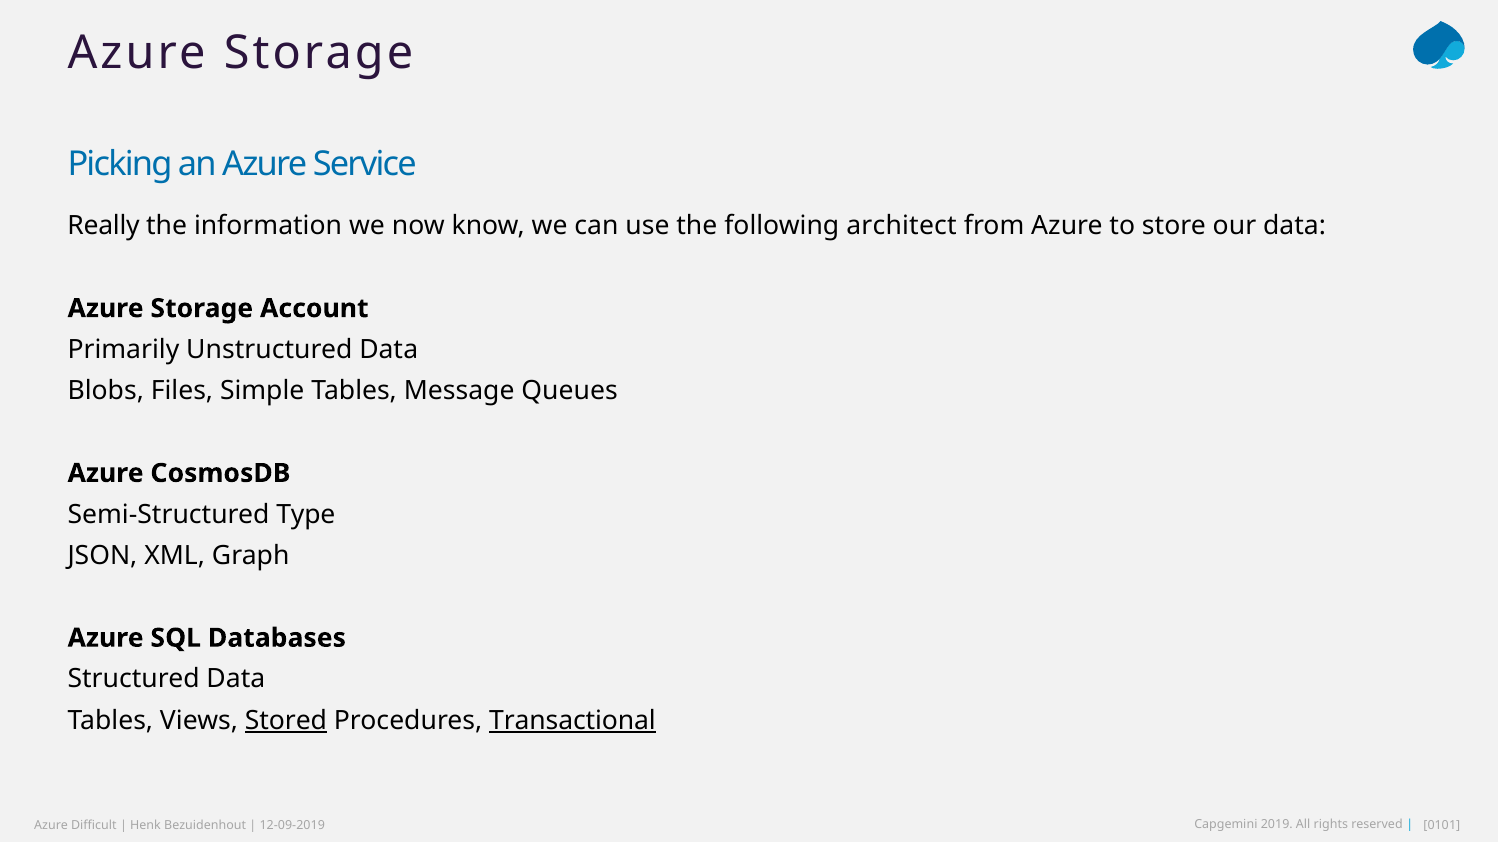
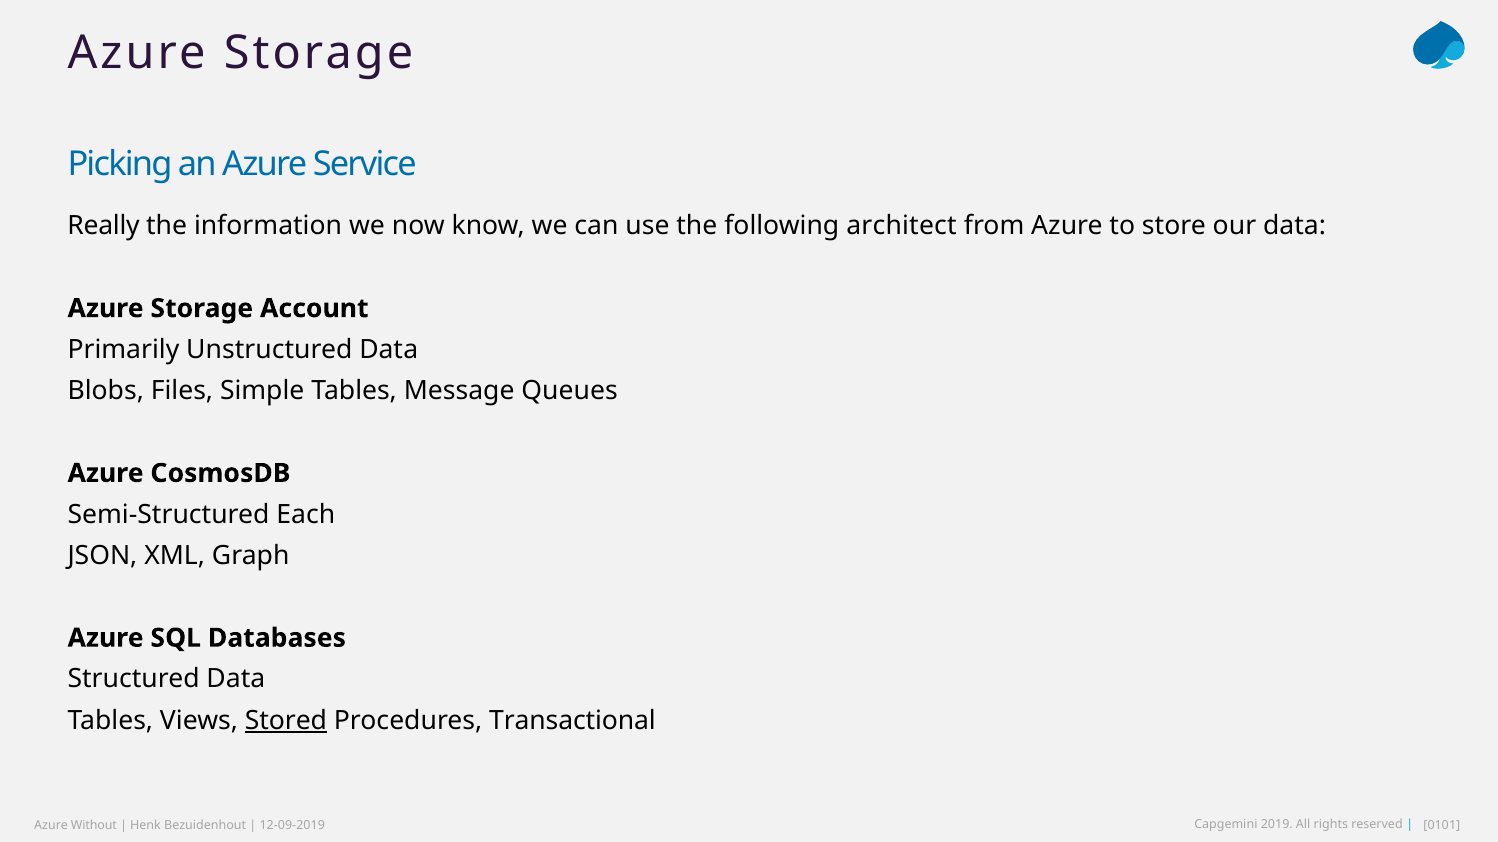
Type: Type -> Each (306, 515)
Transactional underline: present -> none (572, 721)
Difficult: Difficult -> Without (94, 826)
